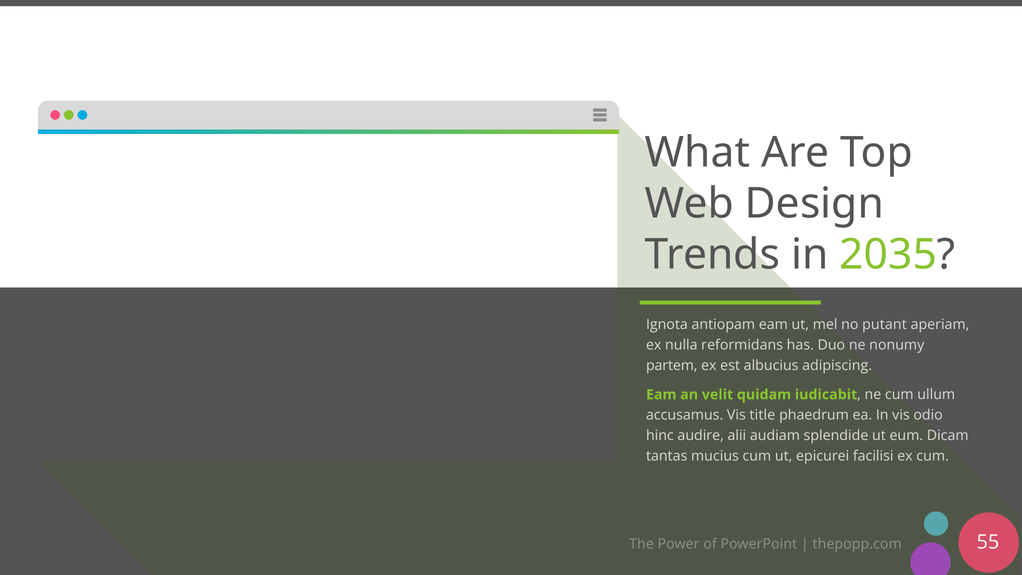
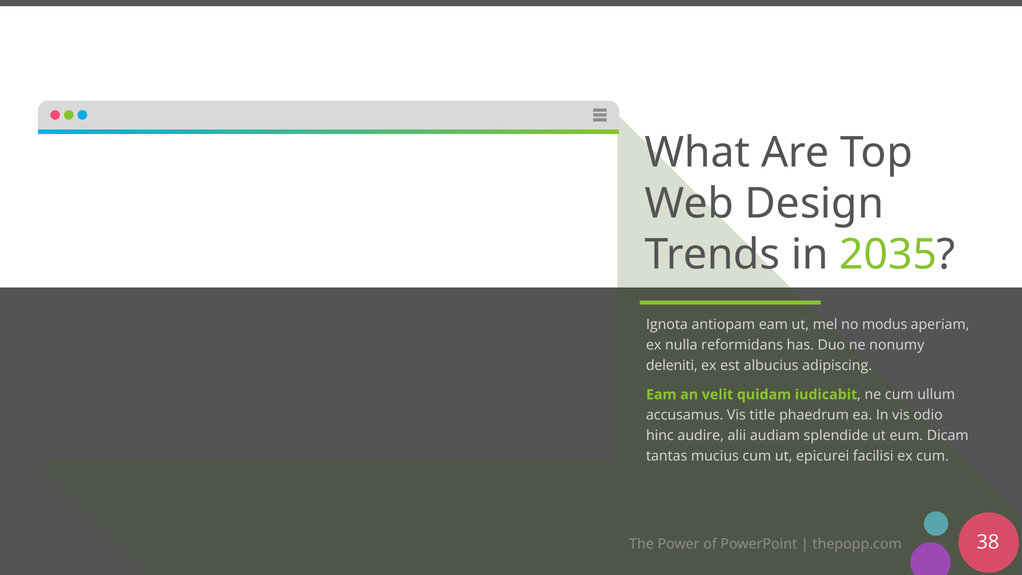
putant: putant -> modus (885, 325)
partem: partem -> deleniti (672, 366)
55: 55 -> 38 (988, 542)
